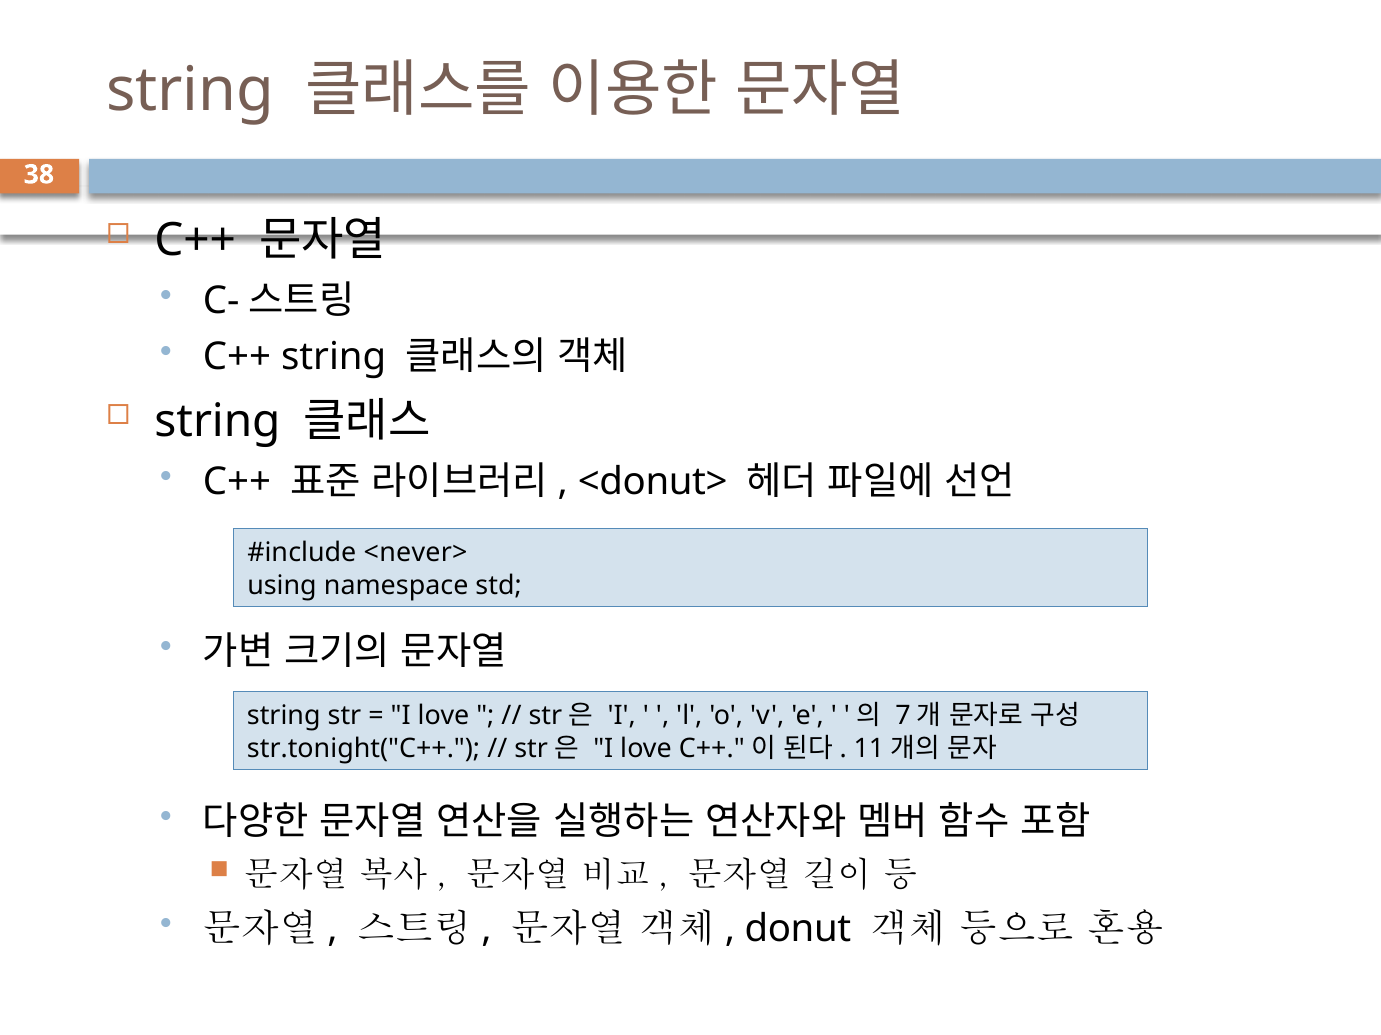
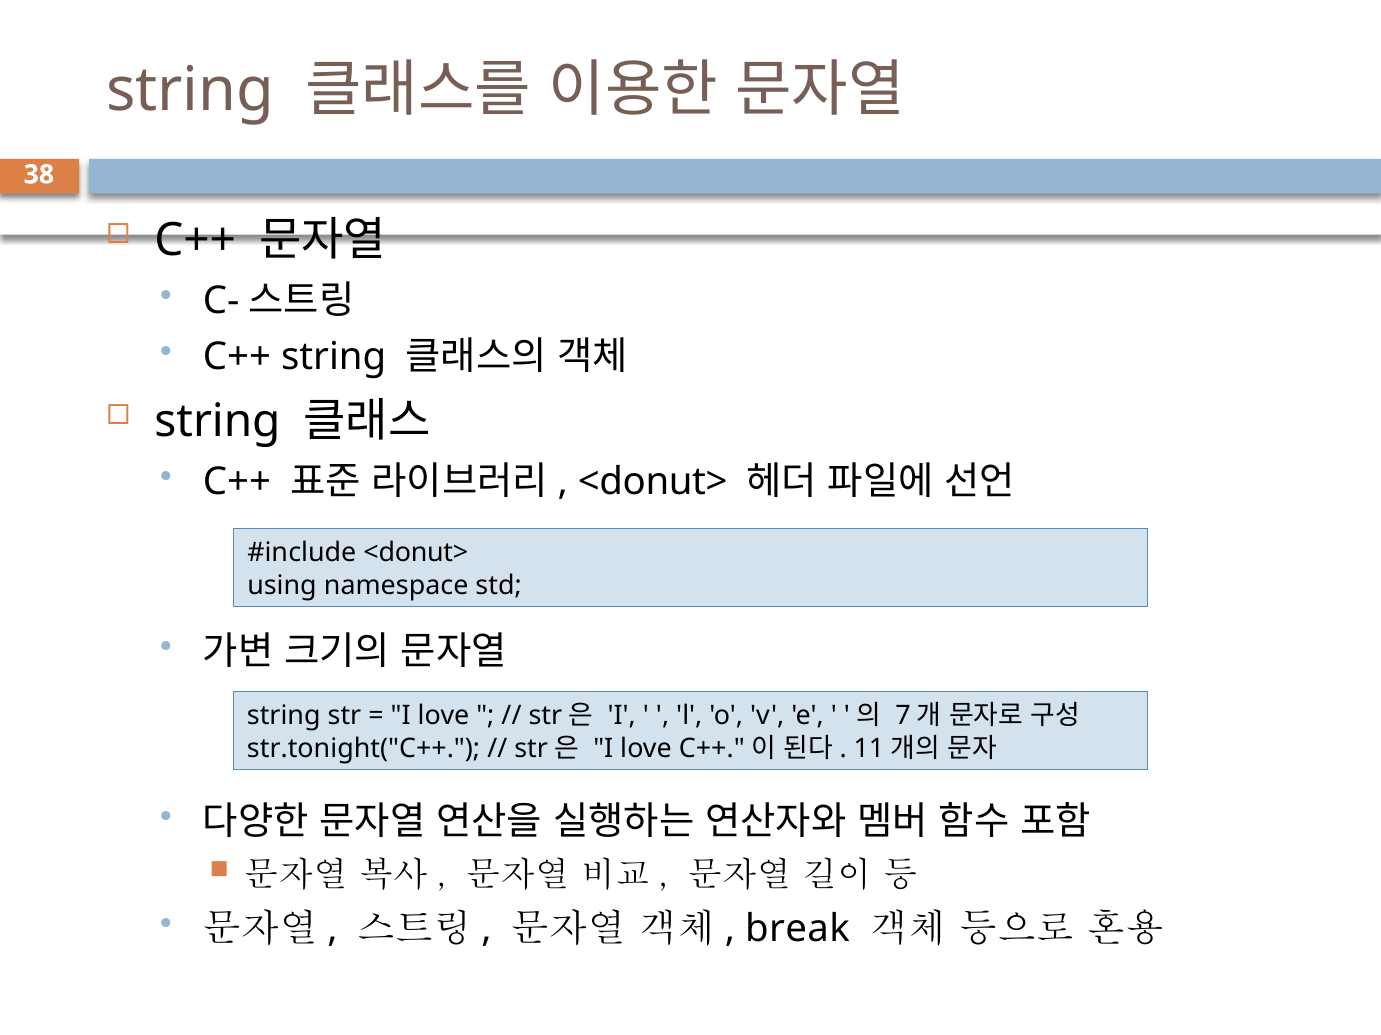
<never>: <never> -> <donut> (416, 553)
donut: donut -> break (798, 930)
